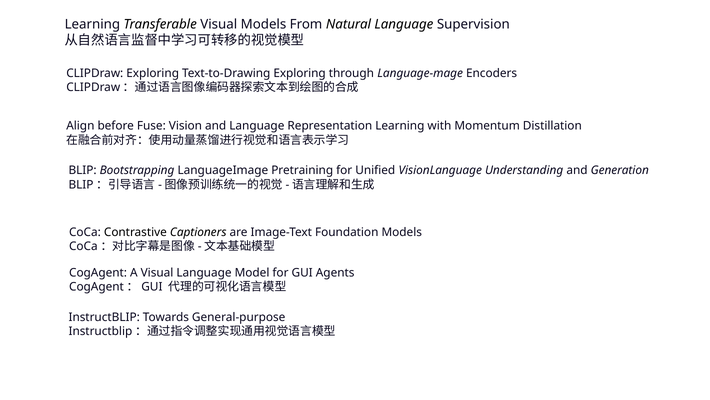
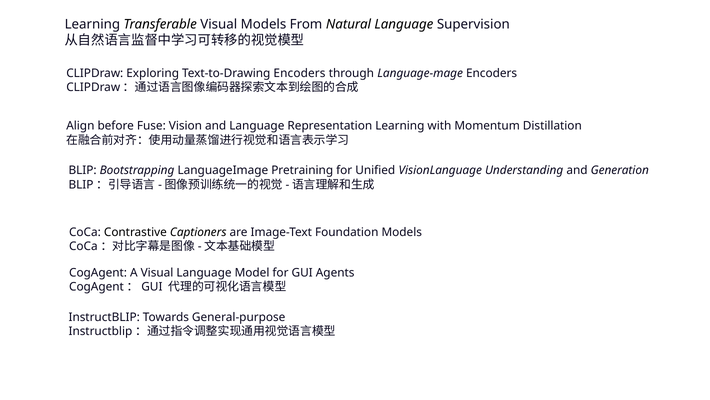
Text-to-Drawing Exploring: Exploring -> Encoders (299, 73)
